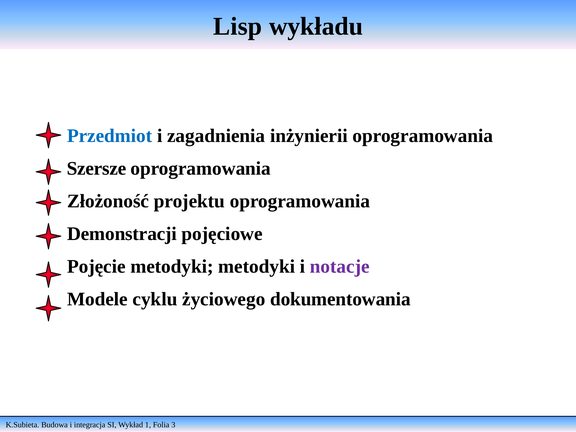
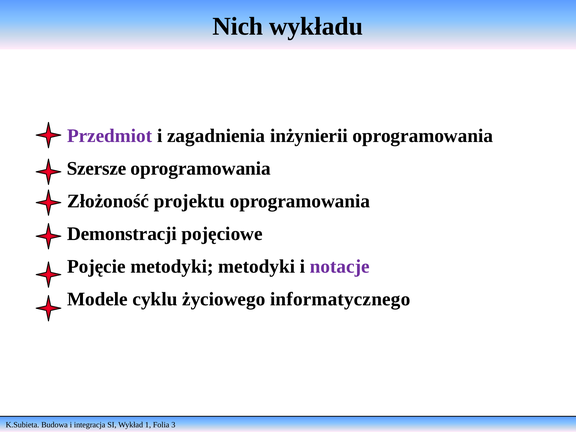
Lisp: Lisp -> Nich (238, 26)
Przedmiot colour: blue -> purple (110, 136)
dokumentowania: dokumentowania -> informatycznego (340, 299)
